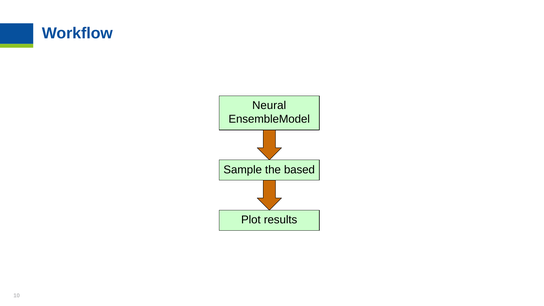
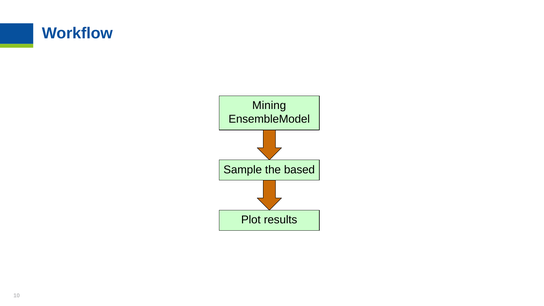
Neural: Neural -> Mining (269, 106)
